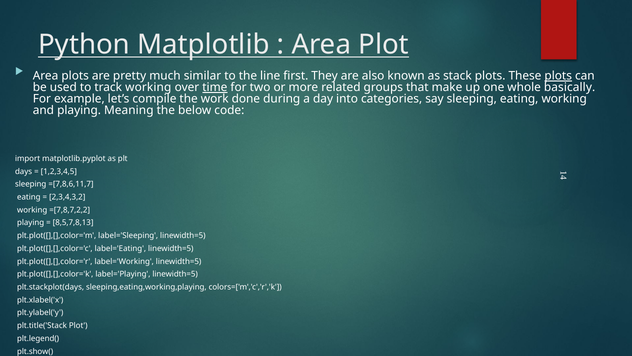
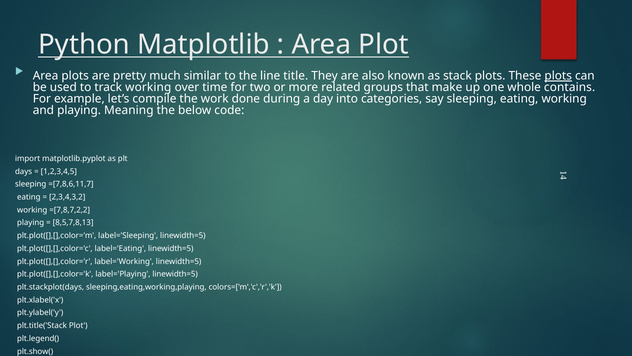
first: first -> title (296, 76)
time underline: present -> none (215, 87)
basically: basically -> contains (570, 87)
